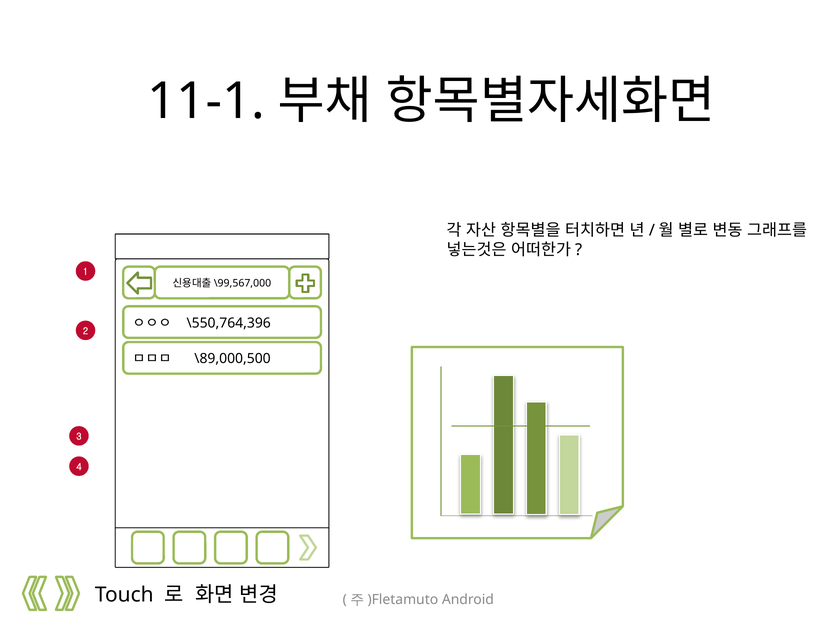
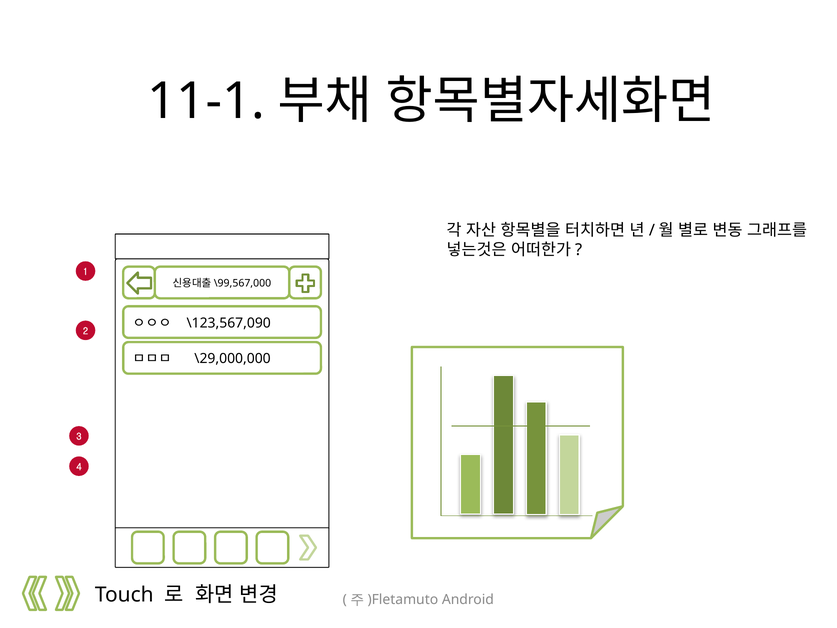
\550,764,396: \550,764,396 -> \123,567,090 (229, 323)
\89,000,500: \89,000,500 -> \29,000,000 (233, 359)
